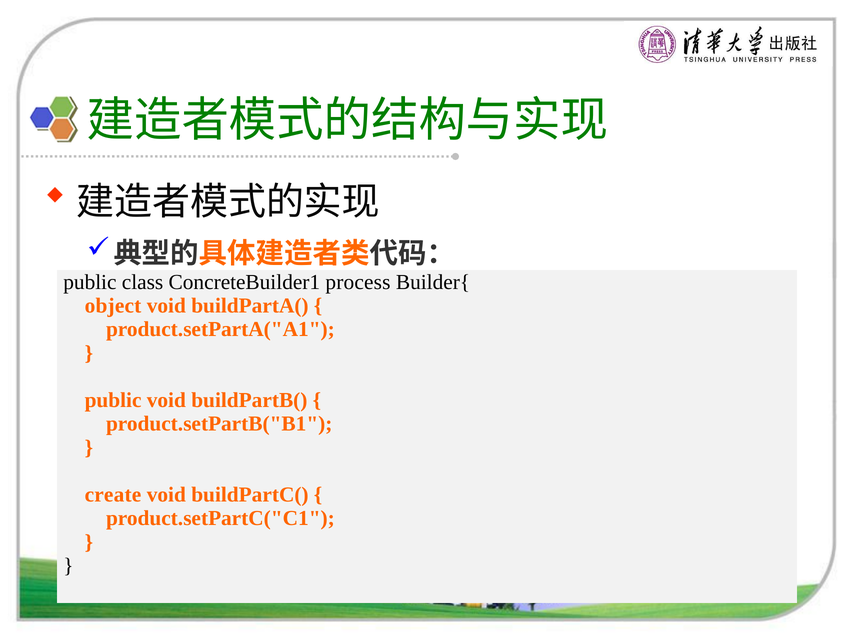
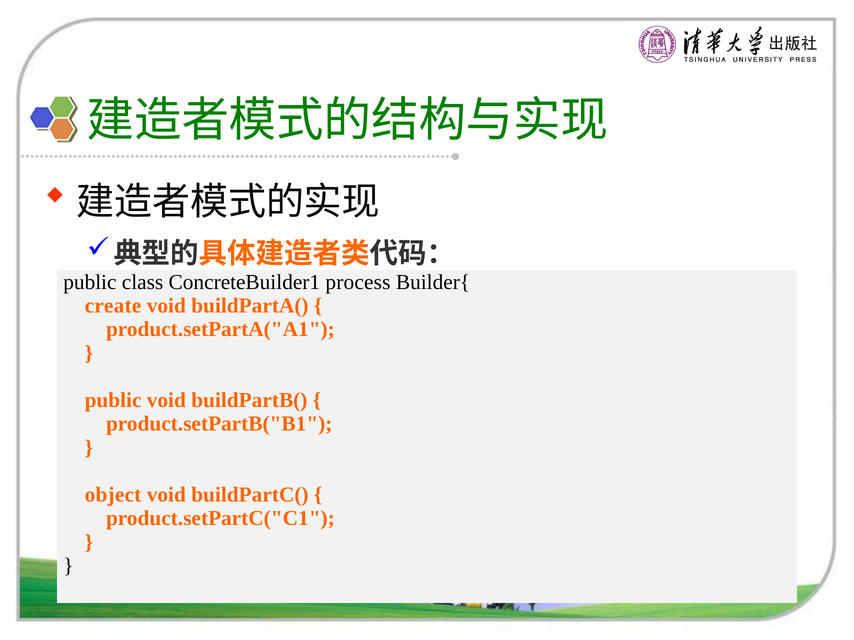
object: object -> create (113, 306)
create: create -> object (113, 495)
